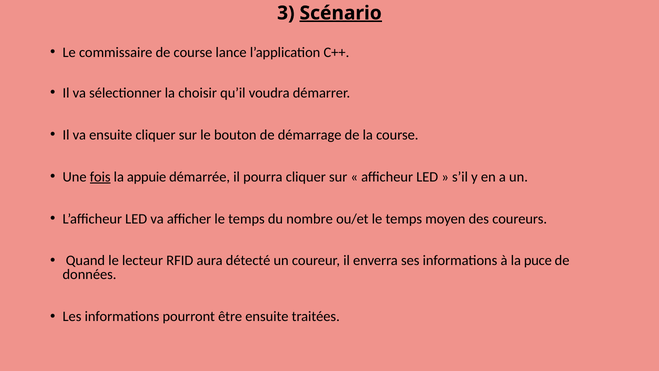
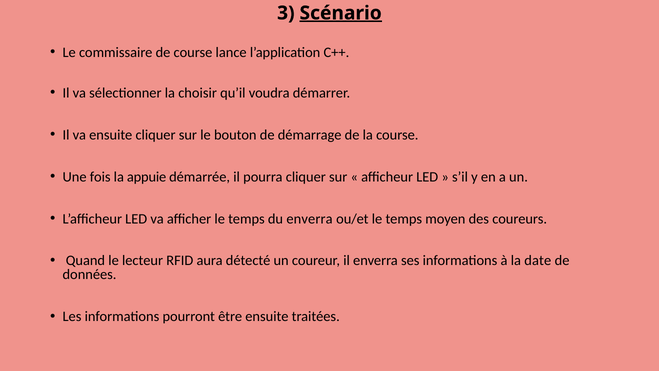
fois underline: present -> none (100, 177)
du nombre: nombre -> enverra (310, 219)
puce: puce -> date (538, 260)
